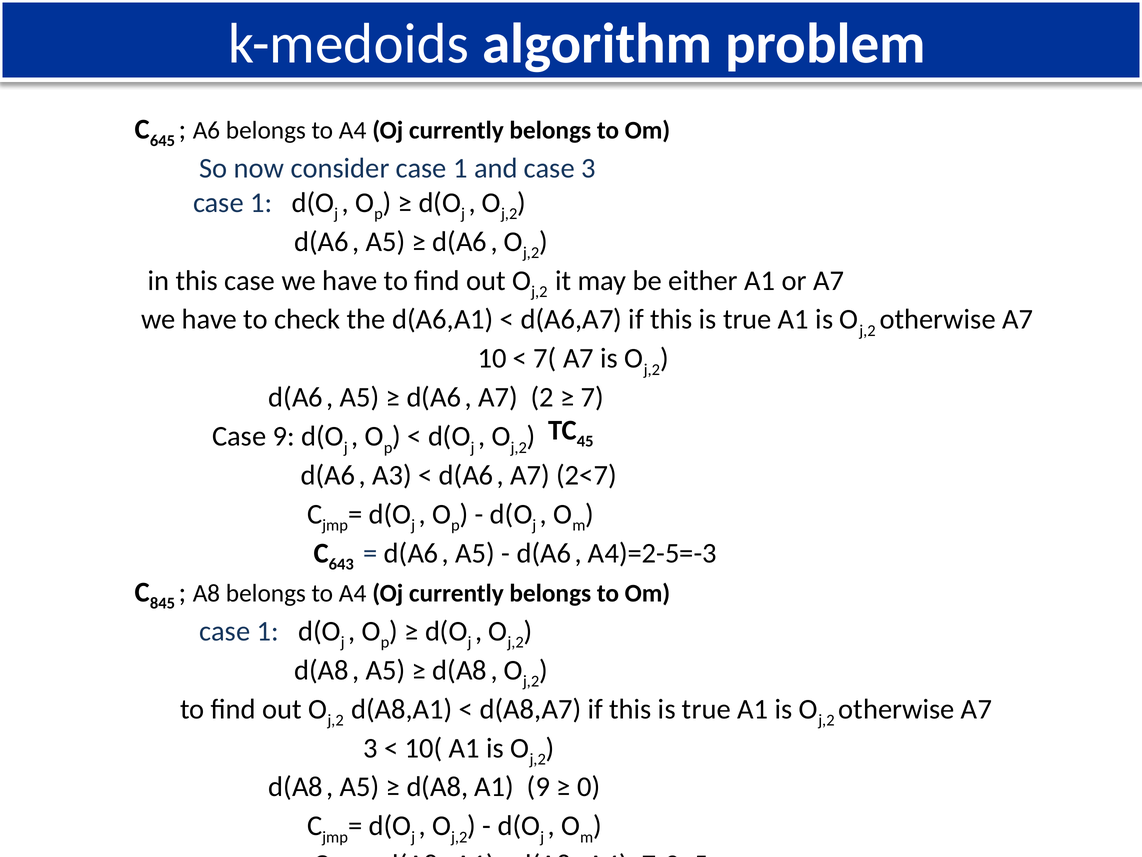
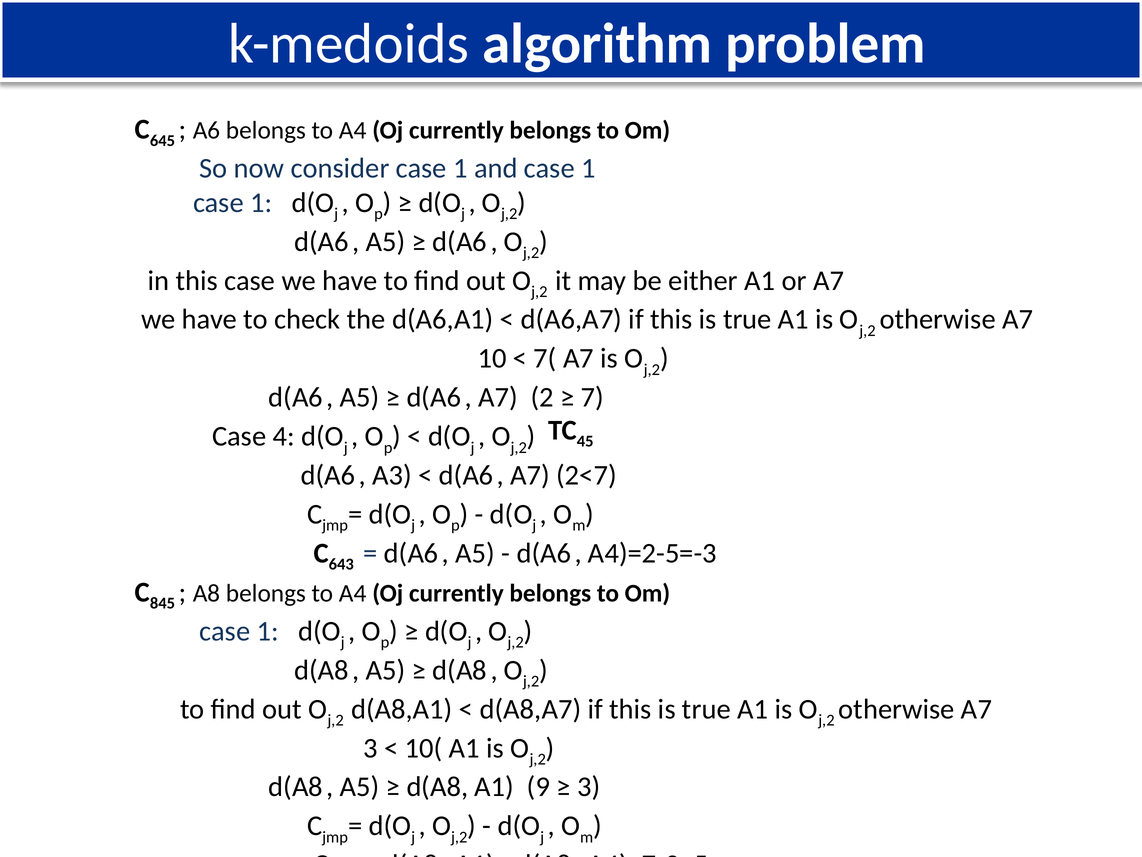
and case 3: 3 -> 1 (589, 168)
Case 9: 9 -> 4 (284, 436)
0: 0 -> 3 (589, 787)
